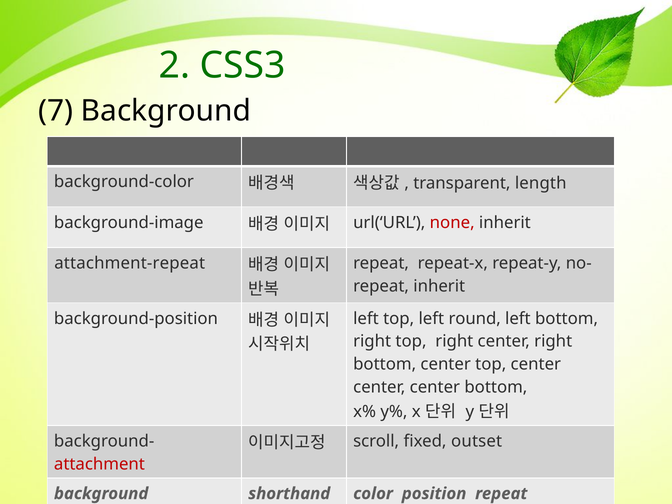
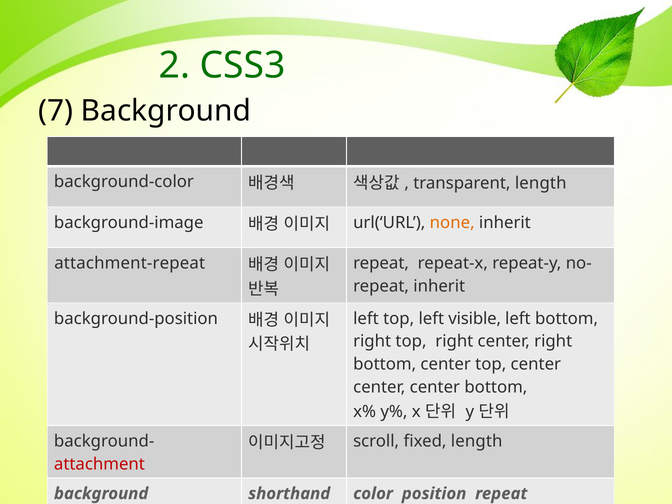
none colour: red -> orange (452, 222)
round: round -> visible (475, 319)
fixed outset: outset -> length (477, 441)
